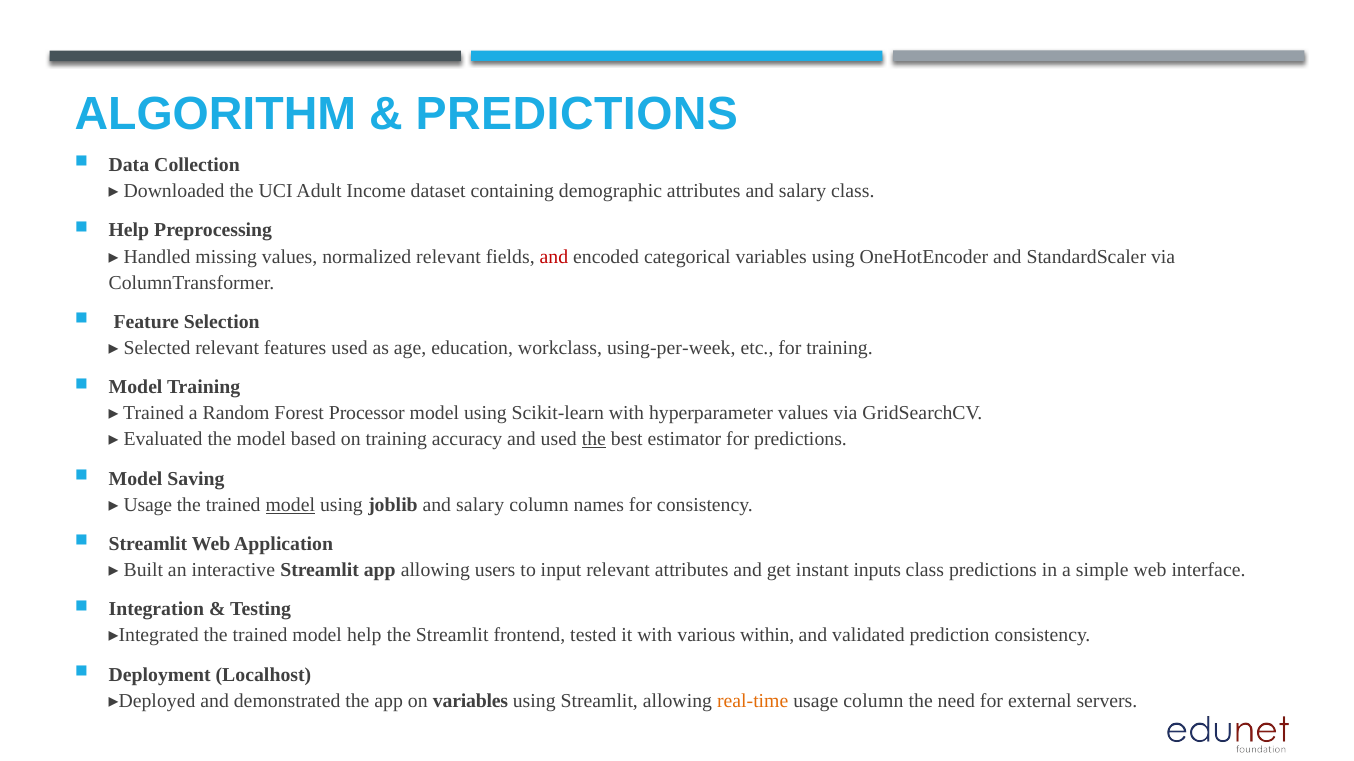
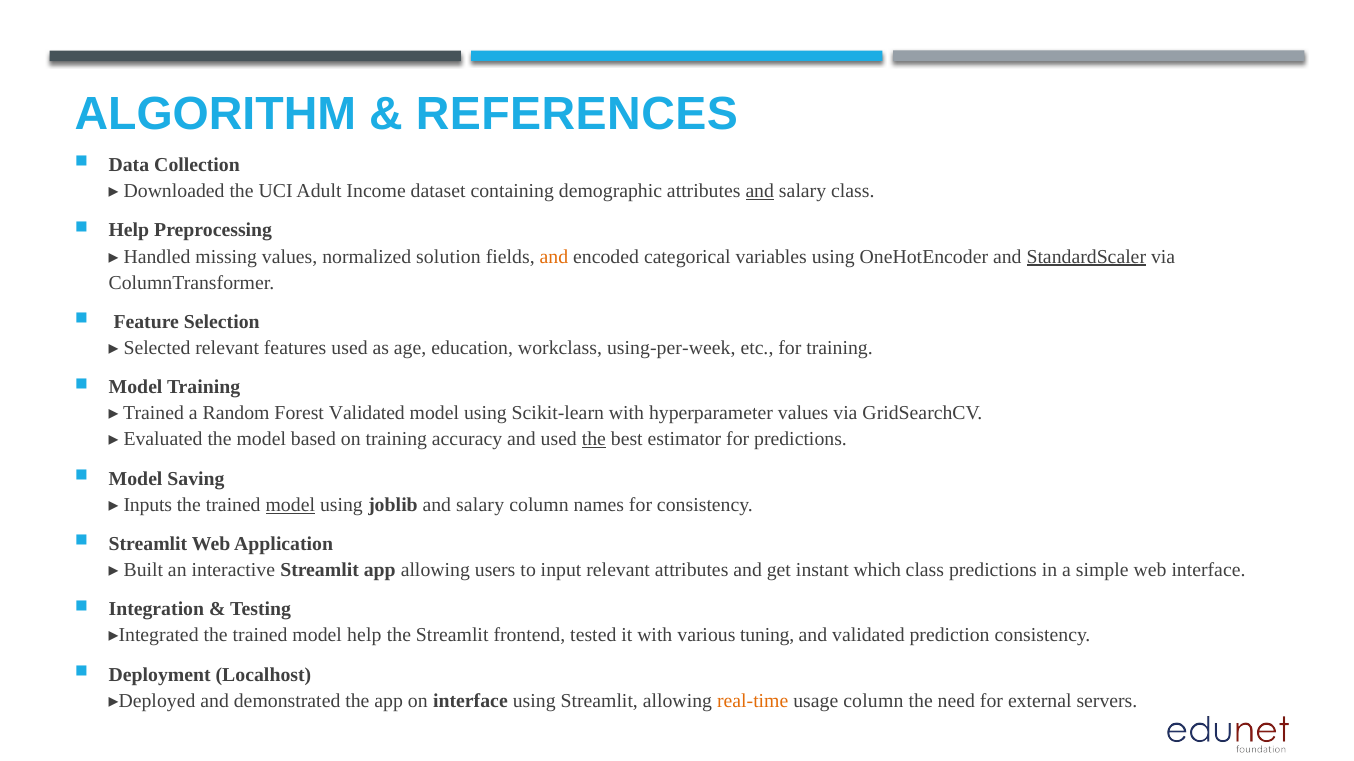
PREDICTIONS: PREDICTIONS -> REFERENCES (577, 114)
and underline: none -> present (760, 191)
normalized relevant: relevant -> solution (448, 257)
and colour: red -> orange (554, 257)
StandardScaler underline: none -> present (1086, 257)
Forest Processor: Processor -> Validated (367, 414)
Usage: Usage -> Inputs (148, 505)
inputs: inputs -> which (877, 570)
within: within -> tuning (767, 636)
variables: variables -> interface (470, 701)
